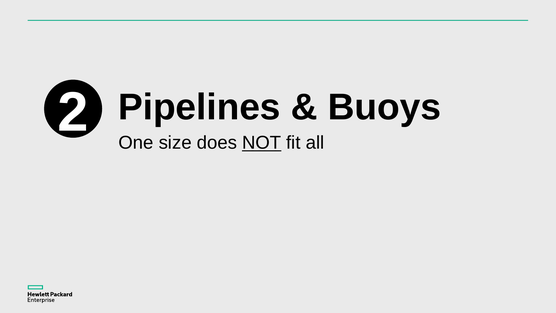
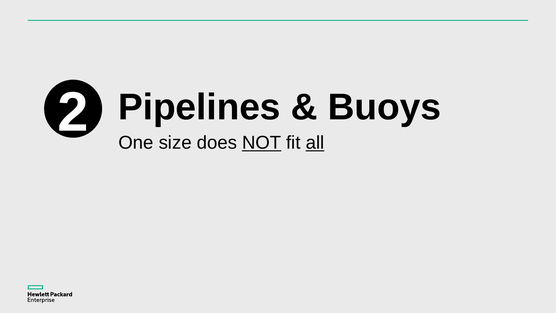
all underline: none -> present (315, 143)
